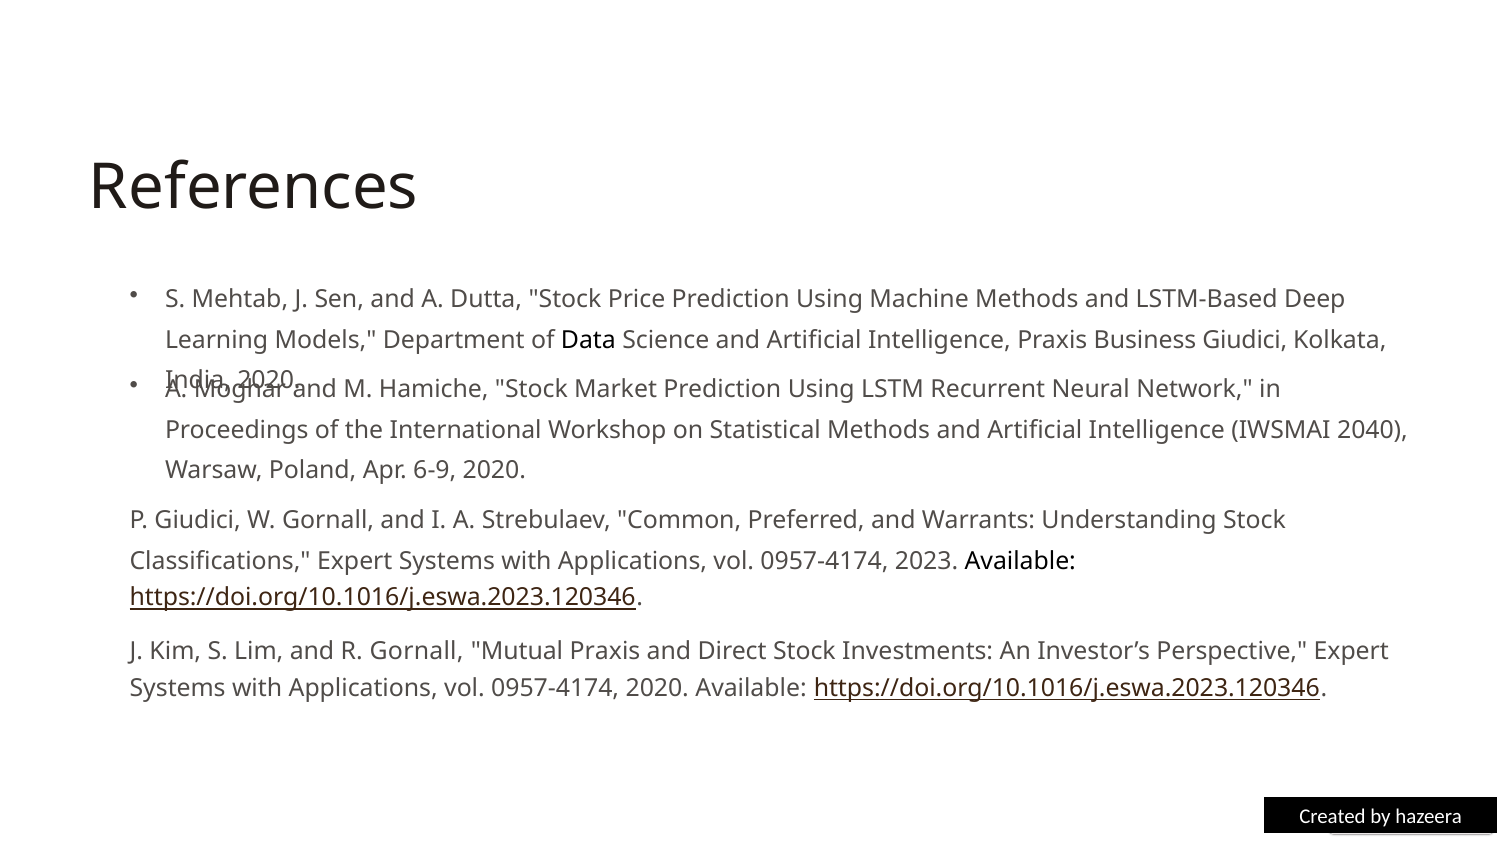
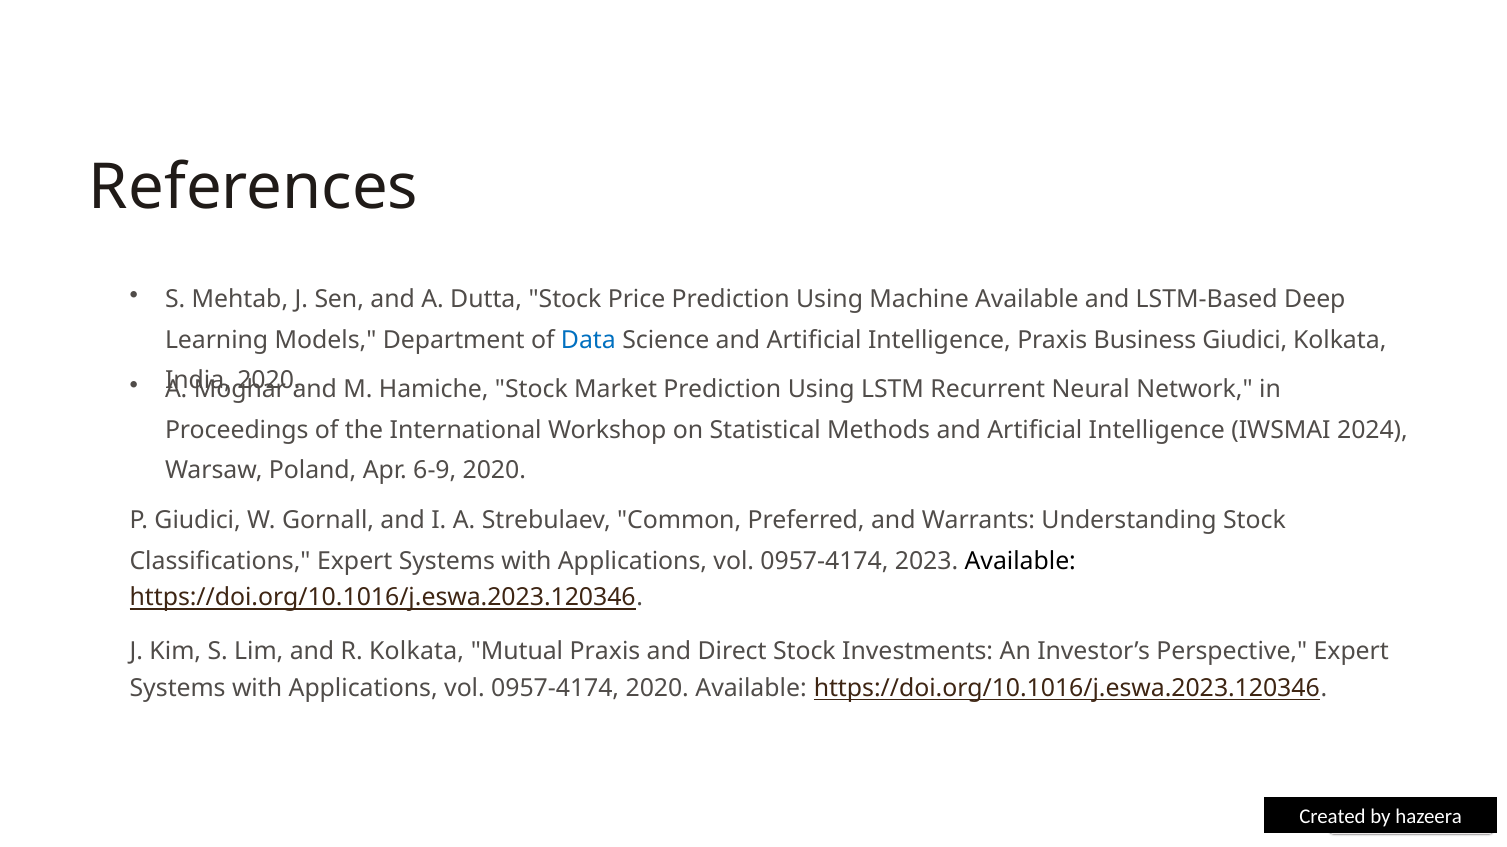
Machine Methods: Methods -> Available (1027, 300)
Data colour: black -> blue (588, 340)
2040: 2040 -> 2024 (1372, 430)
R Gornall: Gornall -> Kolkata (417, 652)
